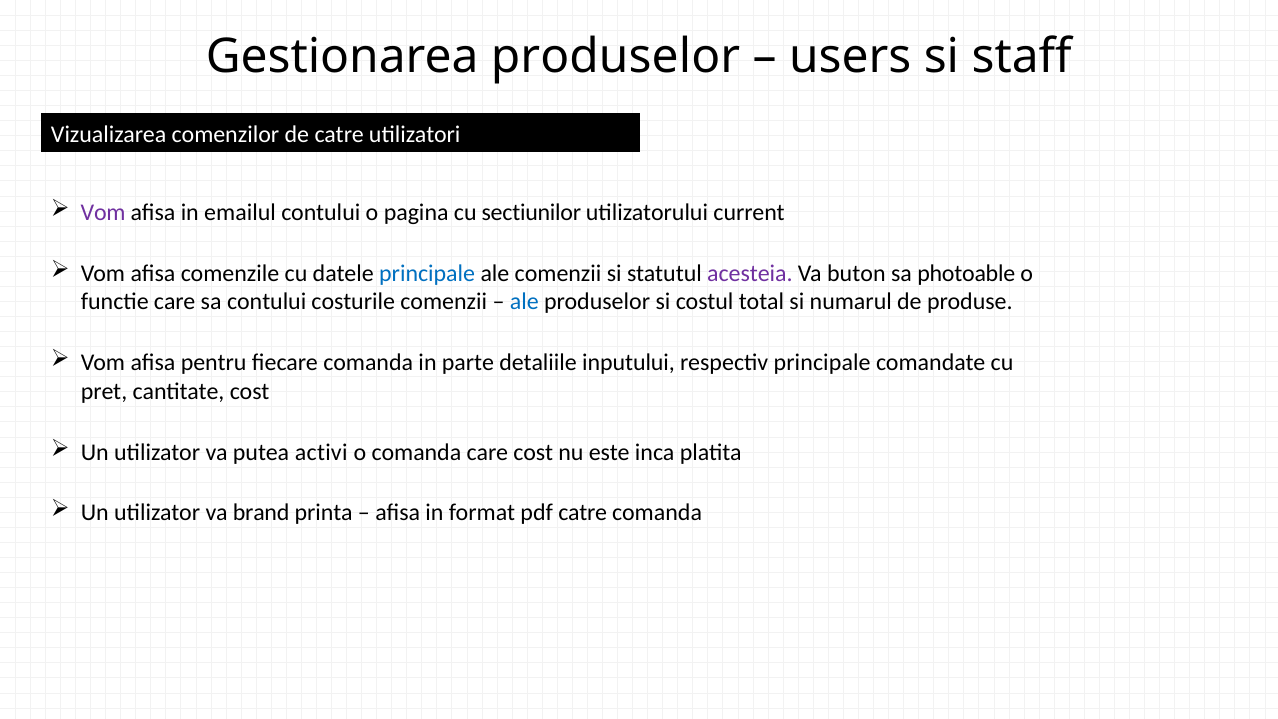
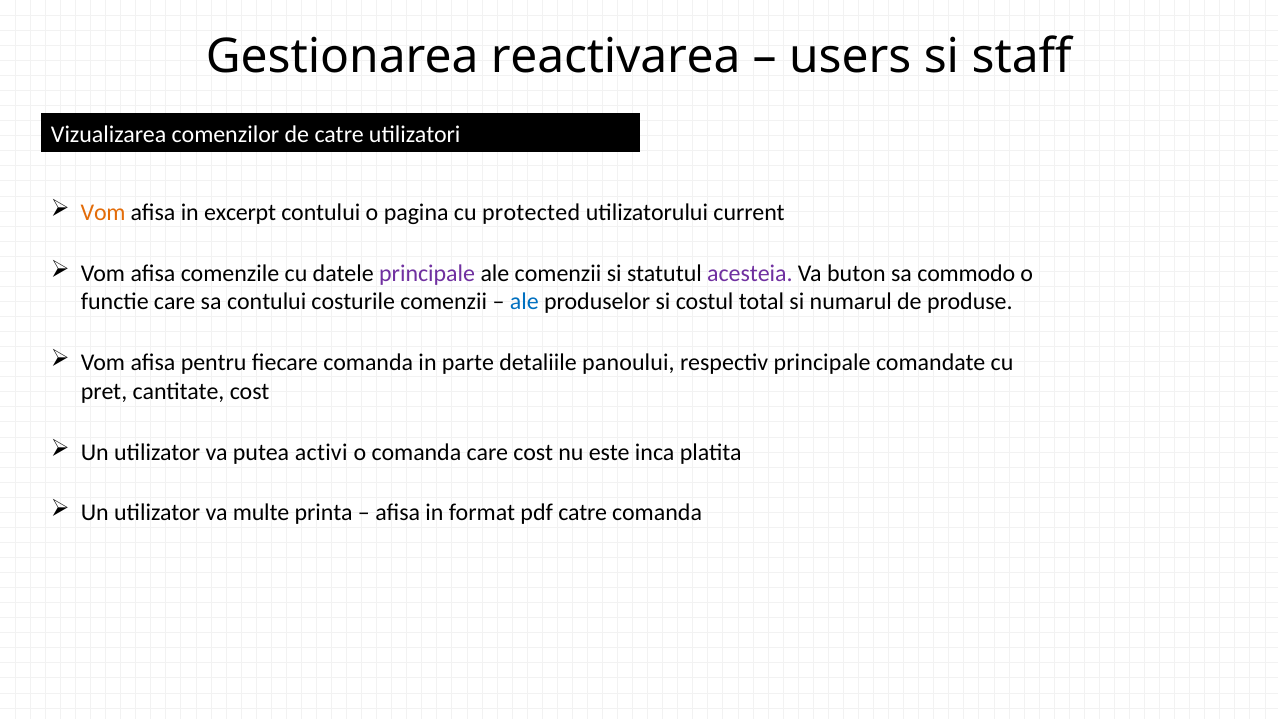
Gestionarea produselor: produselor -> reactivarea (616, 56)
Vom colour: purple -> orange (103, 212)
emailul: emailul -> excerpt (240, 212)
sectiunilor: sectiunilor -> protected (531, 212)
principale colour: blue -> purple (427, 273)
photoable: photoable -> commodo (966, 273)
inputului: inputului -> panoului (628, 363)
brand: brand -> multe (261, 513)
